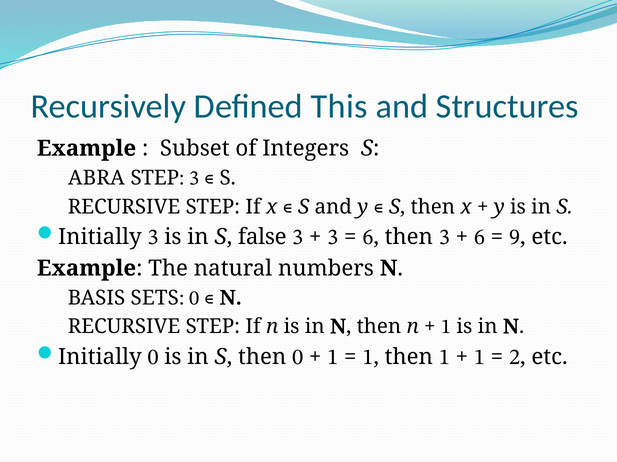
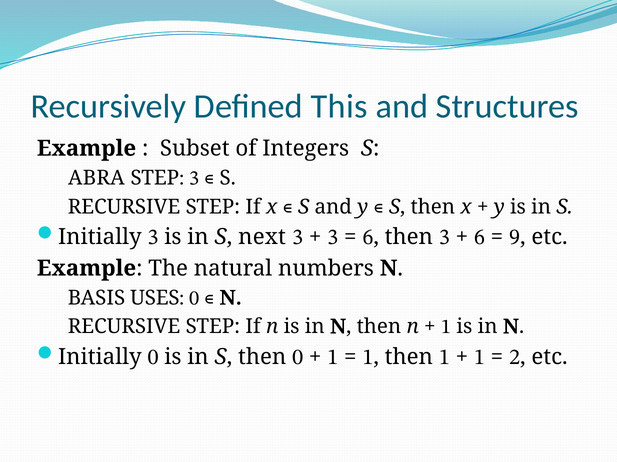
false: false -> next (262, 237)
SETS: SETS -> USES (155, 298)
